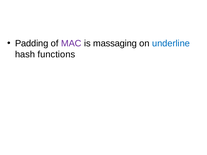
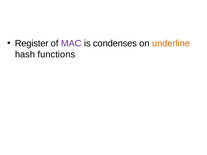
Padding: Padding -> Register (32, 43)
massaging: massaging -> condenses (115, 43)
underline colour: blue -> orange (171, 43)
